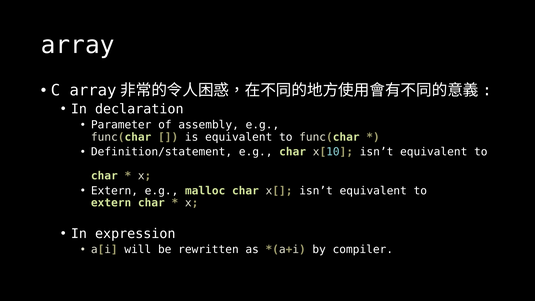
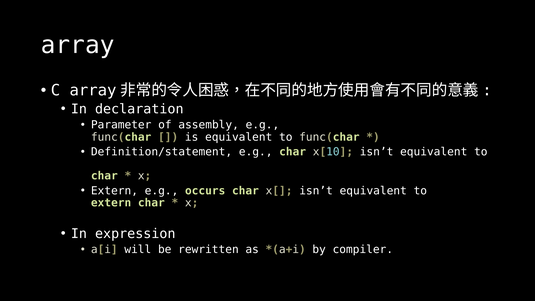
malloc: malloc -> occurs (205, 191)
